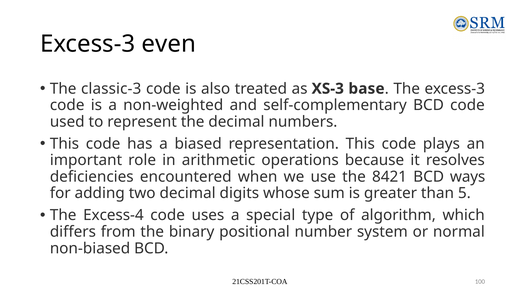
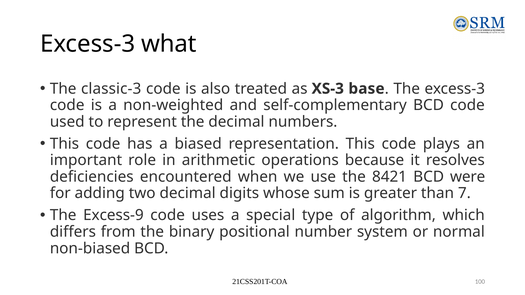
even: even -> what (169, 44)
ways: ways -> were (468, 177)
5: 5 -> 7 (464, 193)
Excess-4: Excess-4 -> Excess-9 (113, 215)
